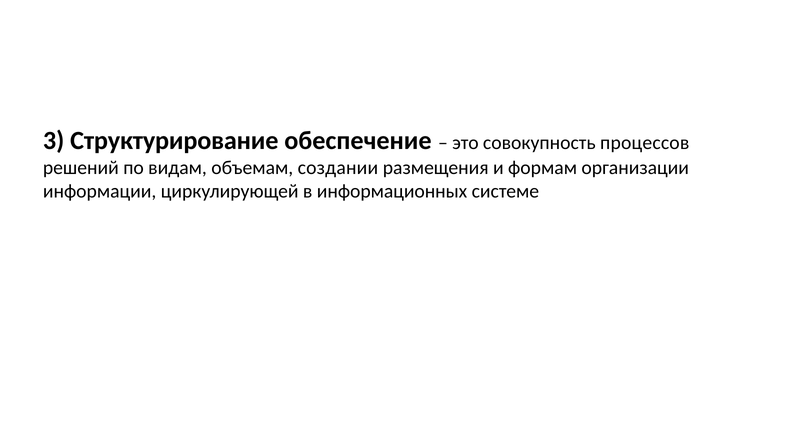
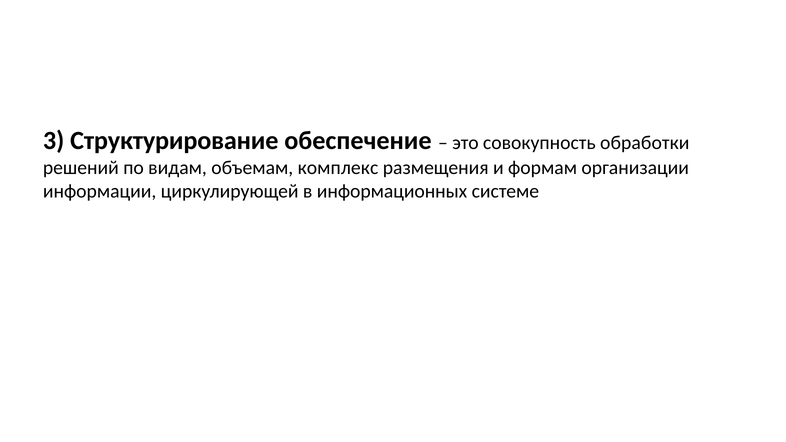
процессов: процессов -> обработки (645, 143)
создании: создании -> комплекс (338, 168)
